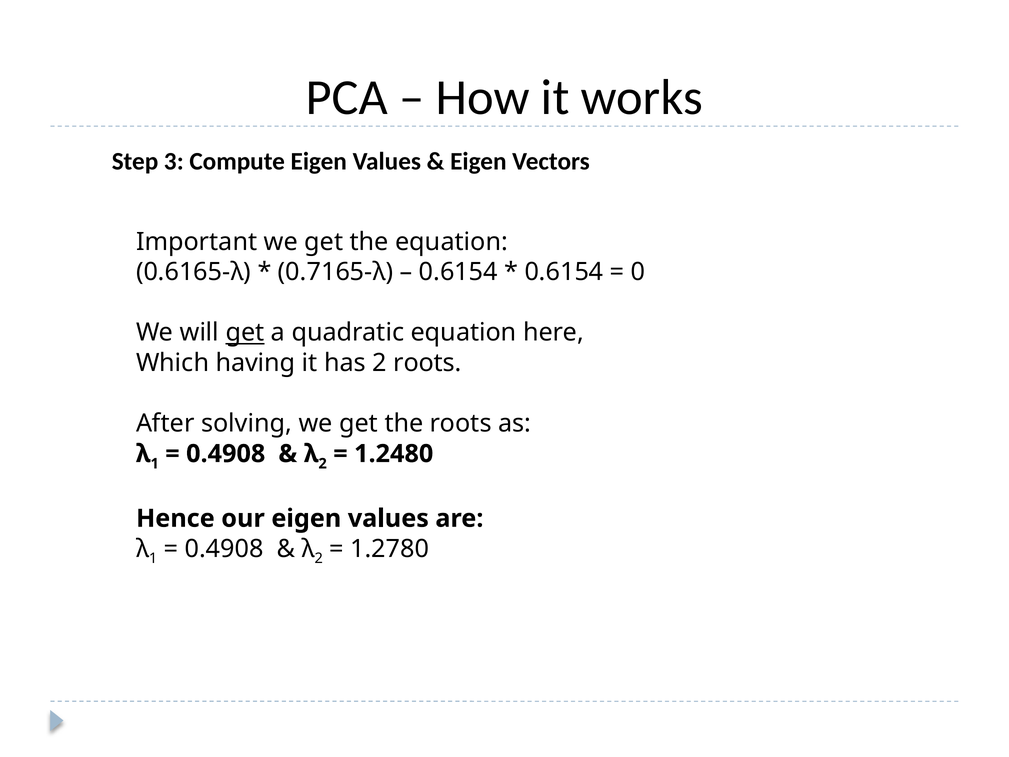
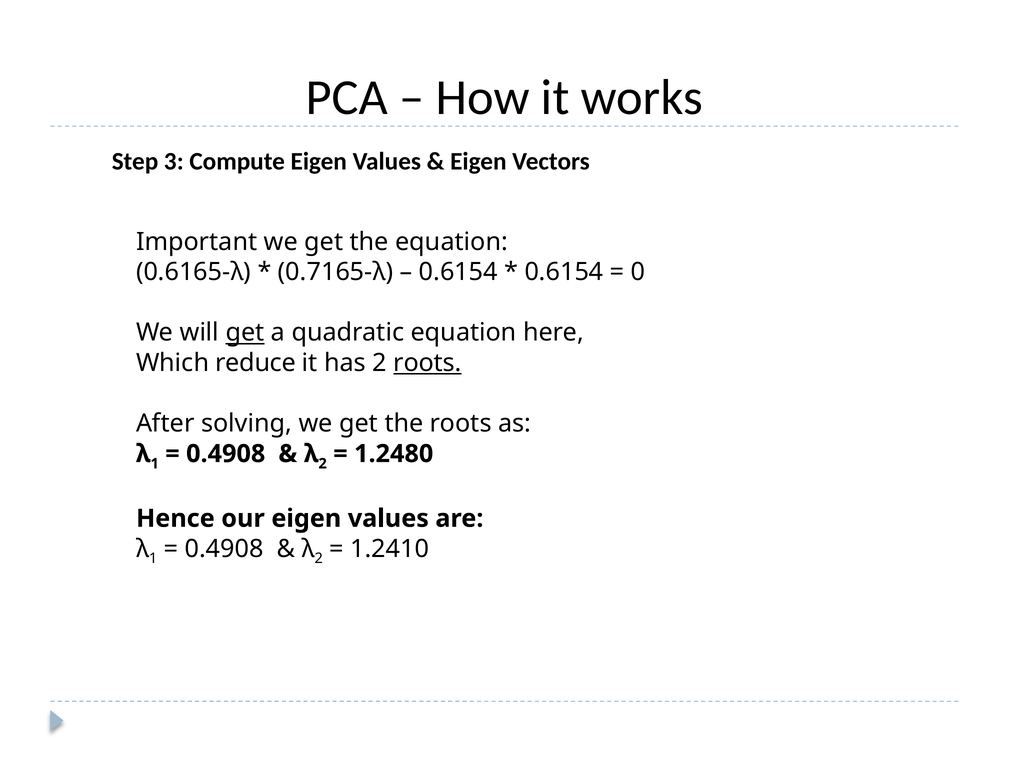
having: having -> reduce (256, 363)
roots underline: none -> present (427, 363)
1.2780: 1.2780 -> 1.2410 (390, 549)
